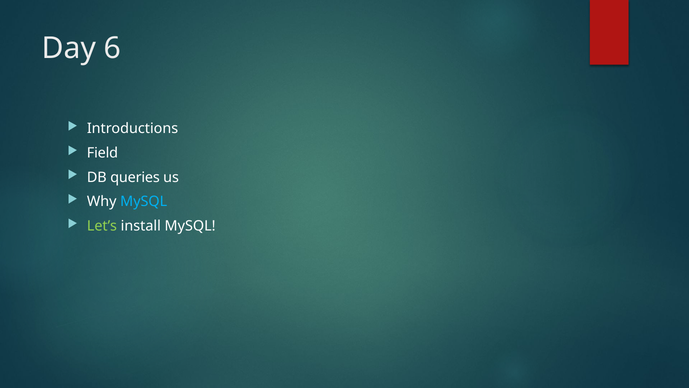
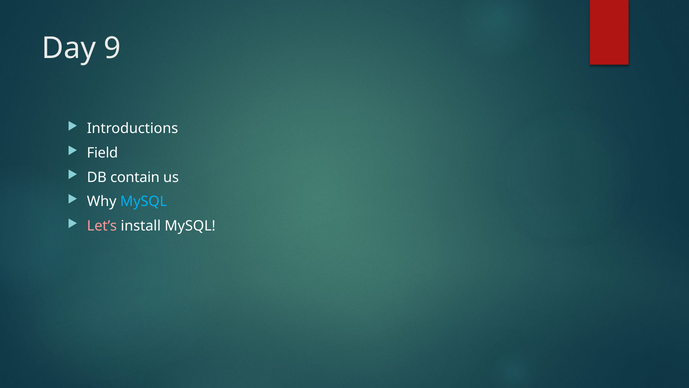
6: 6 -> 9 (112, 48)
queries: queries -> contain (135, 177)
Let’s colour: light green -> pink (102, 226)
